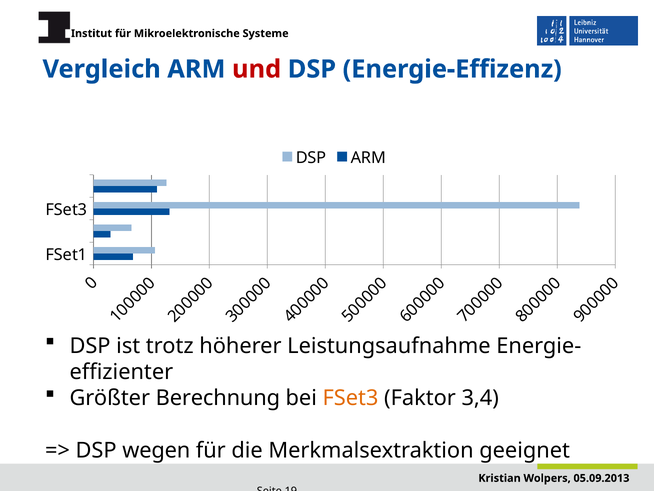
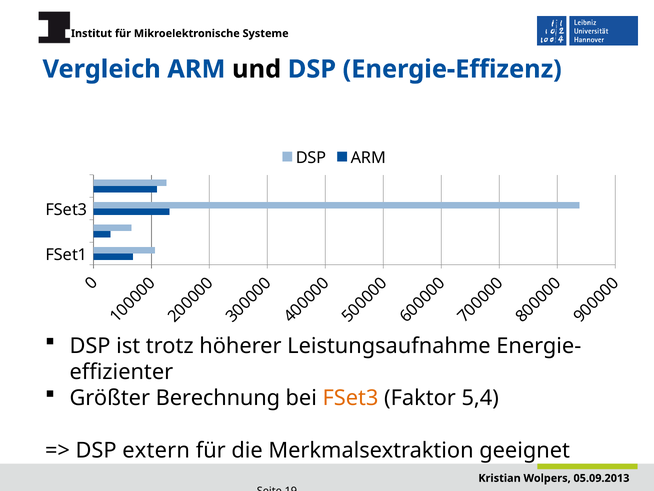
und colour: red -> black (257, 69)
3,4: 3,4 -> 5,4 (480, 398)
wegen: wegen -> extern (156, 450)
